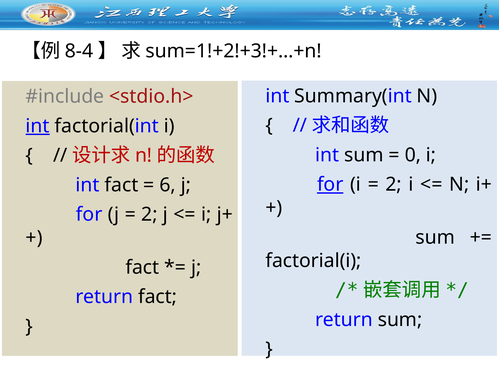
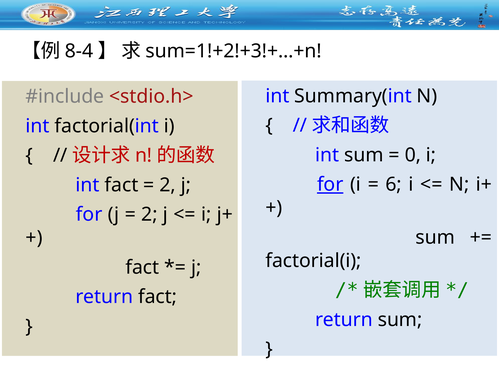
int underline: present -> none (38, 126)
2: 2 -> 6 (394, 185)
6: 6 -> 2 (168, 185)
